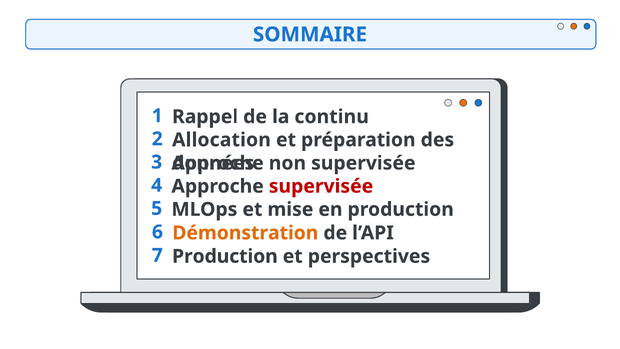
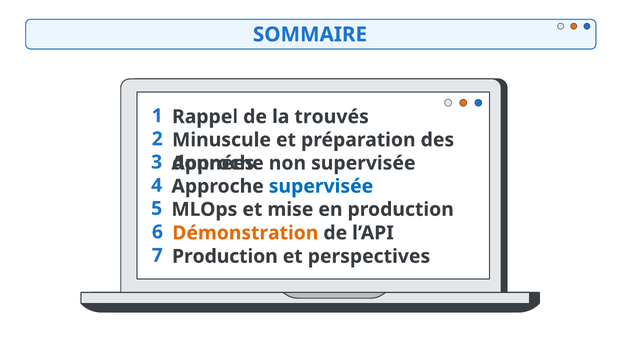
continu: continu -> trouvés (332, 117)
Allocation: Allocation -> Minuscule (222, 140)
supervisée colour: red -> blue (321, 186)
